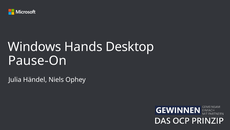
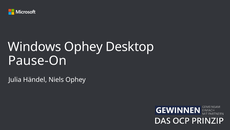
Windows Hands: Hands -> Ophey (83, 47)
